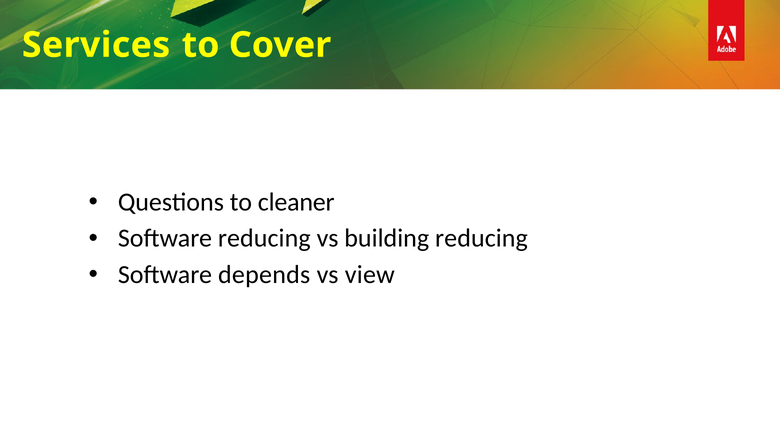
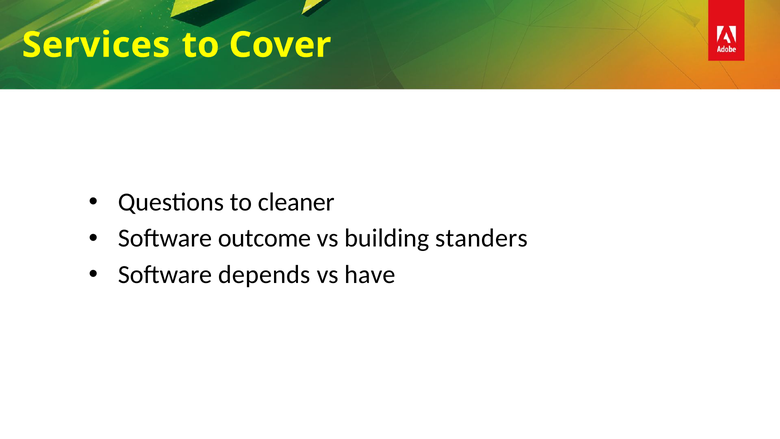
Software reducing: reducing -> outcome (264, 238)
building reducing: reducing -> standers (481, 238)
view: view -> have (370, 275)
